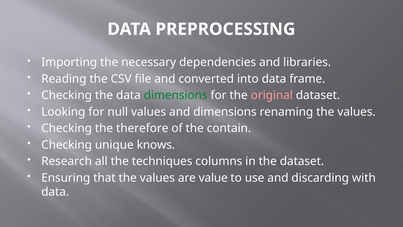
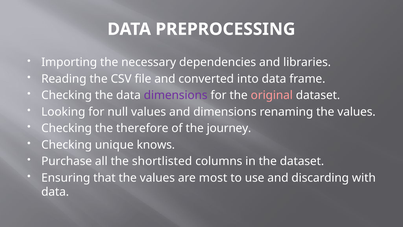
dimensions colour: green -> purple (176, 95)
contain: contain -> journey (229, 128)
Research: Research -> Purchase (67, 161)
techniques: techniques -> shortlisted (162, 161)
value: value -> most (213, 178)
